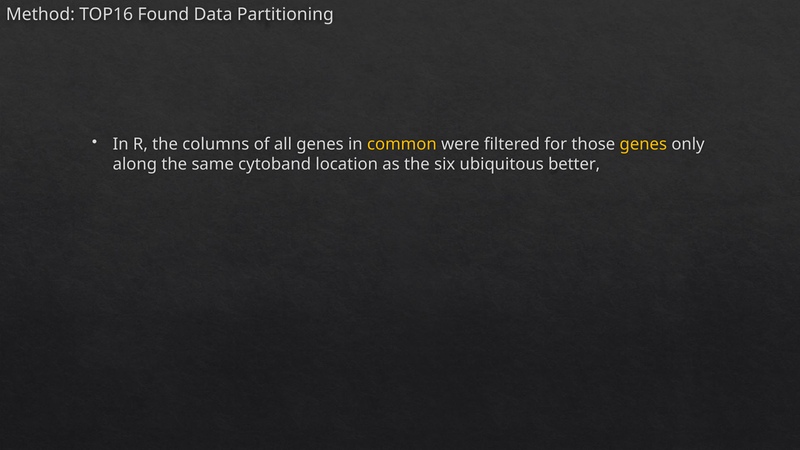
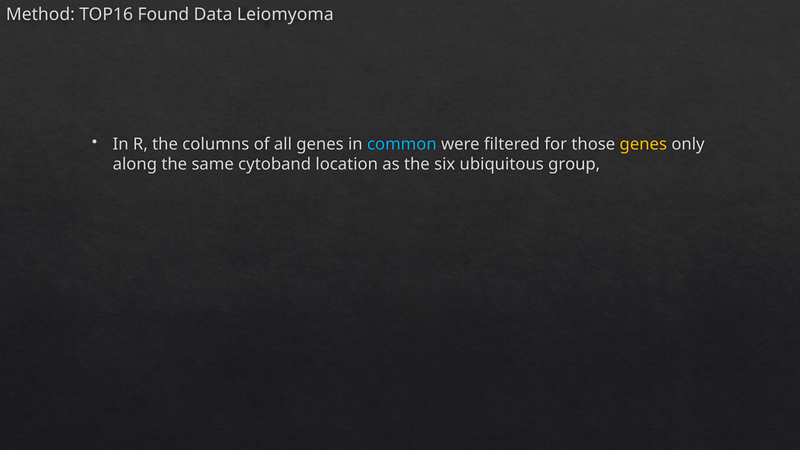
Partitioning: Partitioning -> Leiomyoma (285, 15)
common colour: yellow -> light blue (402, 144)
better: better -> group (574, 164)
